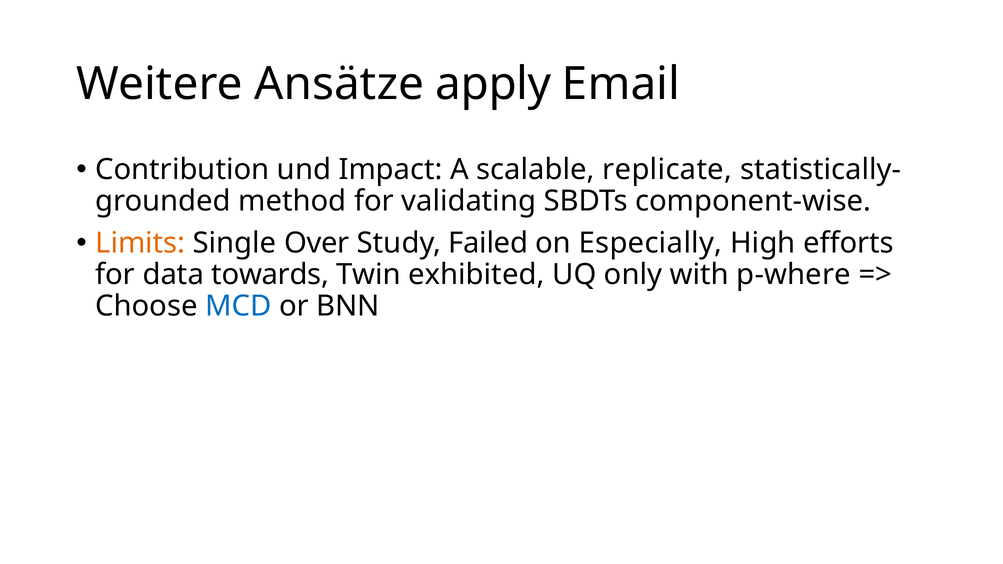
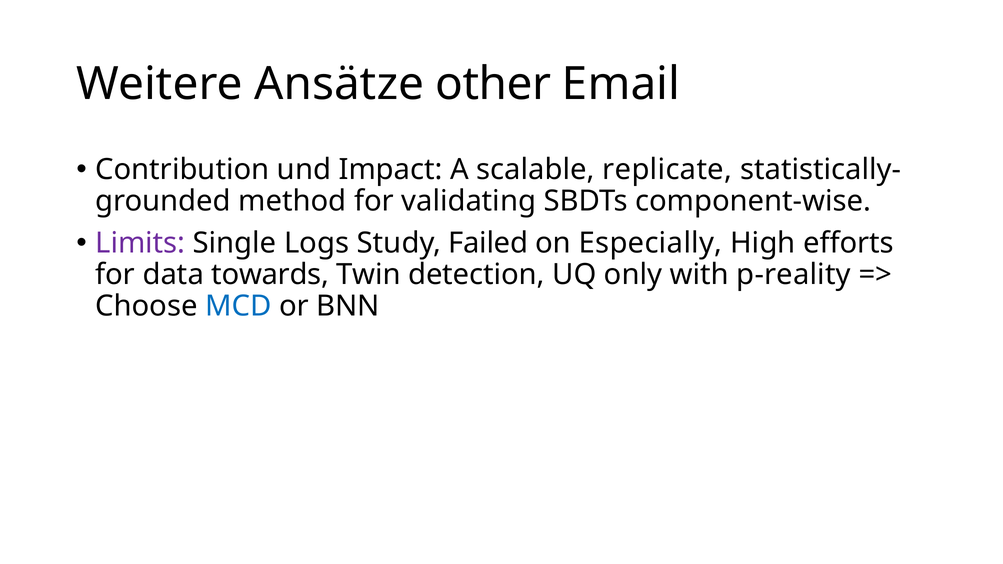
apply: apply -> other (493, 84)
Limits colour: orange -> purple (140, 243)
Over: Over -> Logs (317, 243)
exhibited: exhibited -> detection (476, 275)
p-where: p-where -> p-reality (794, 275)
